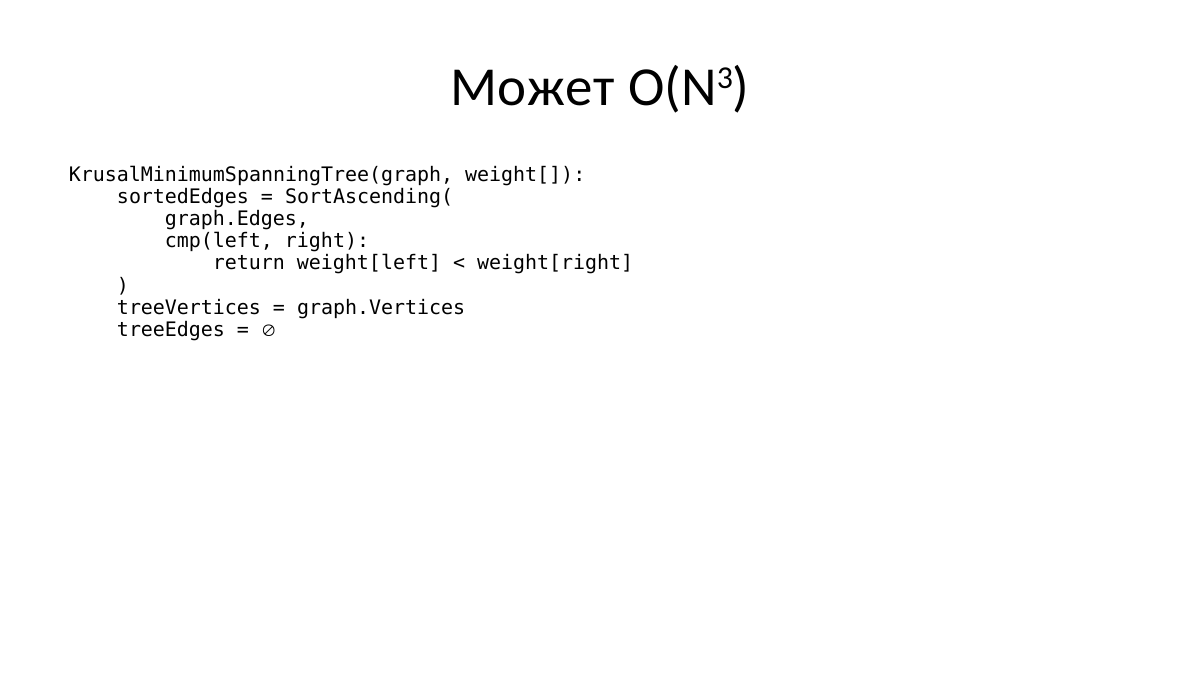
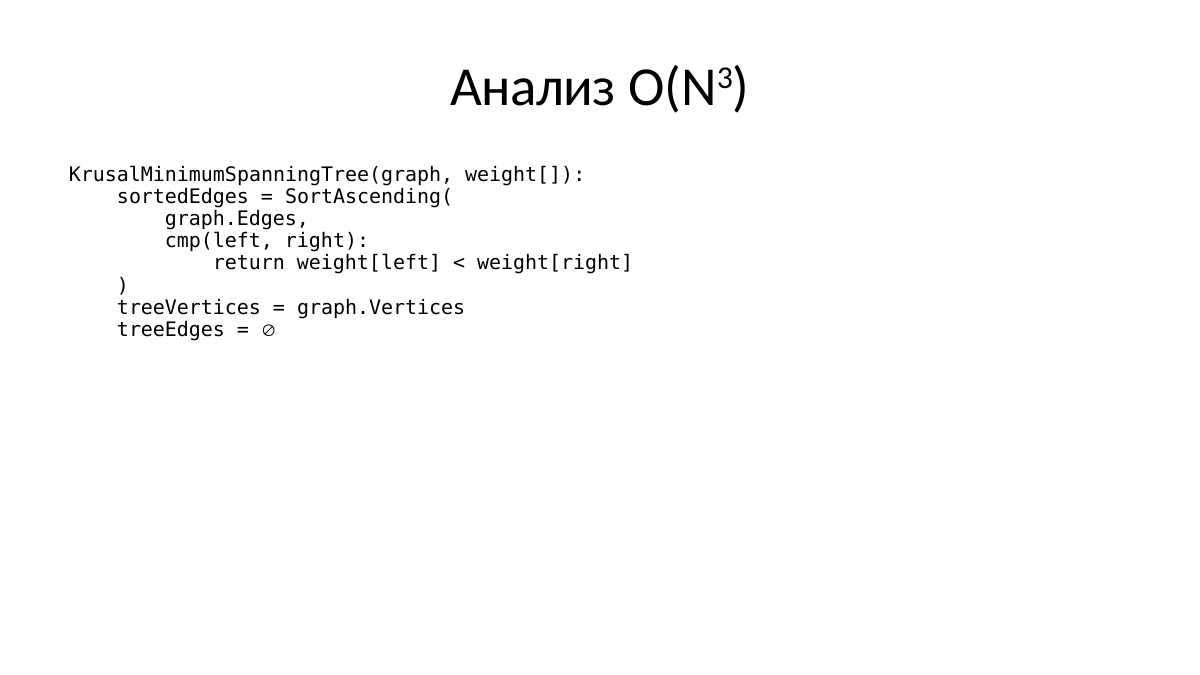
Может: Может -> Анализ (533, 87)
